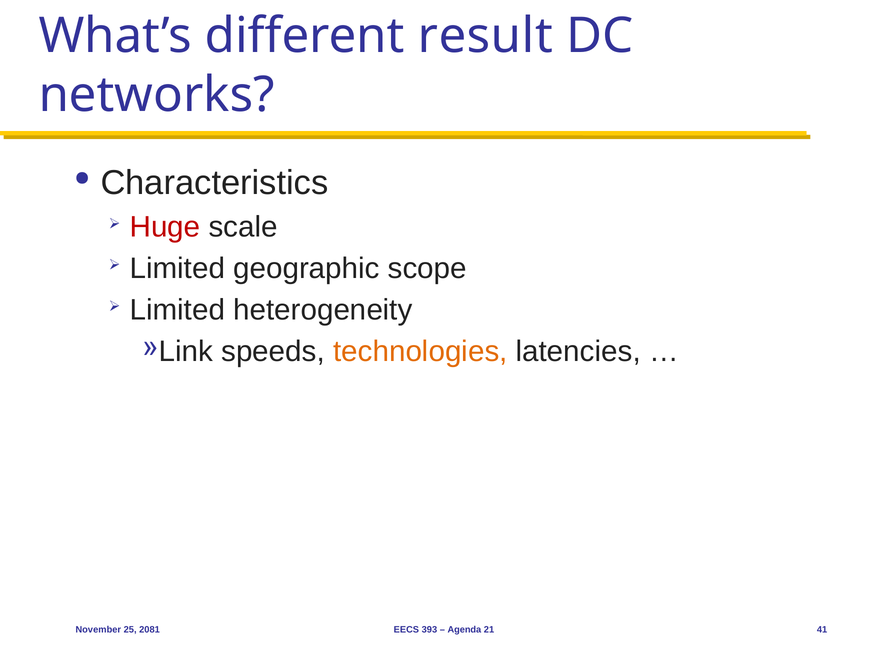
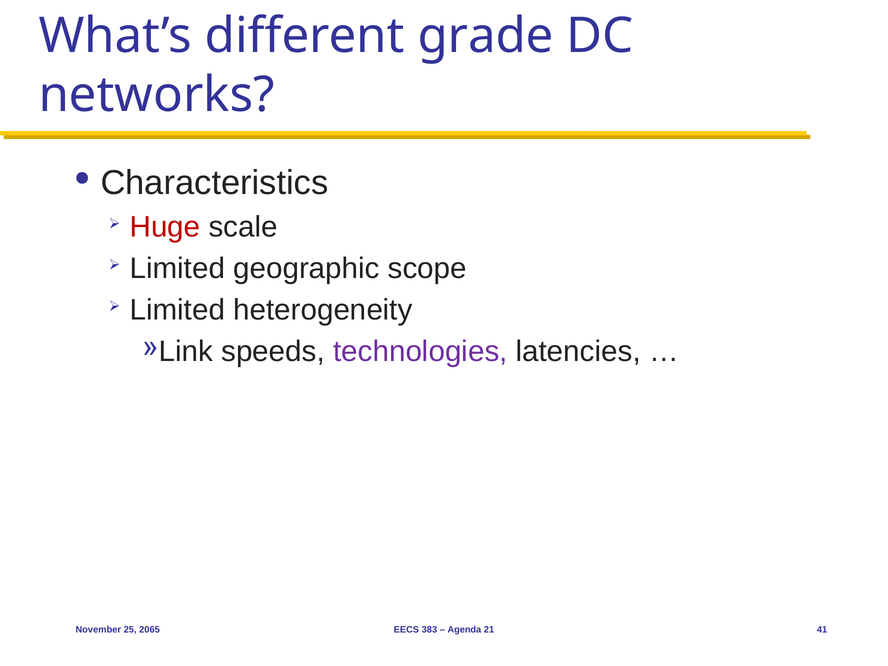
result: result -> grade (486, 36)
technologies colour: orange -> purple (420, 351)
2081: 2081 -> 2065 (150, 630)
393: 393 -> 383 (429, 630)
